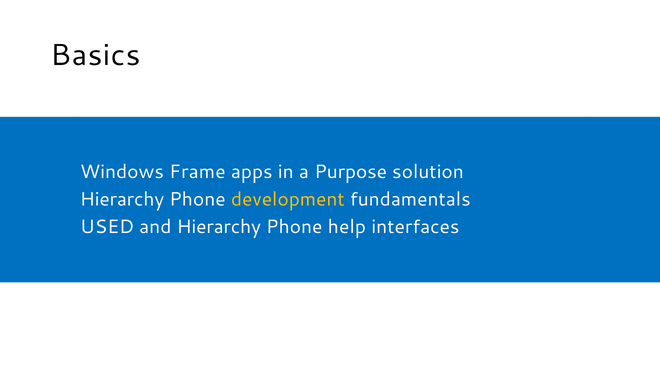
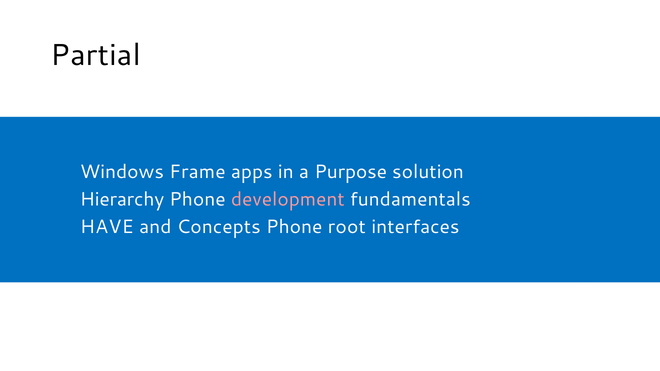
Basics: Basics -> Partial (96, 55)
development colour: yellow -> pink (288, 200)
USED: USED -> HAVE (107, 227)
and Hierarchy: Hierarchy -> Concepts (219, 227)
help: help -> root (347, 227)
